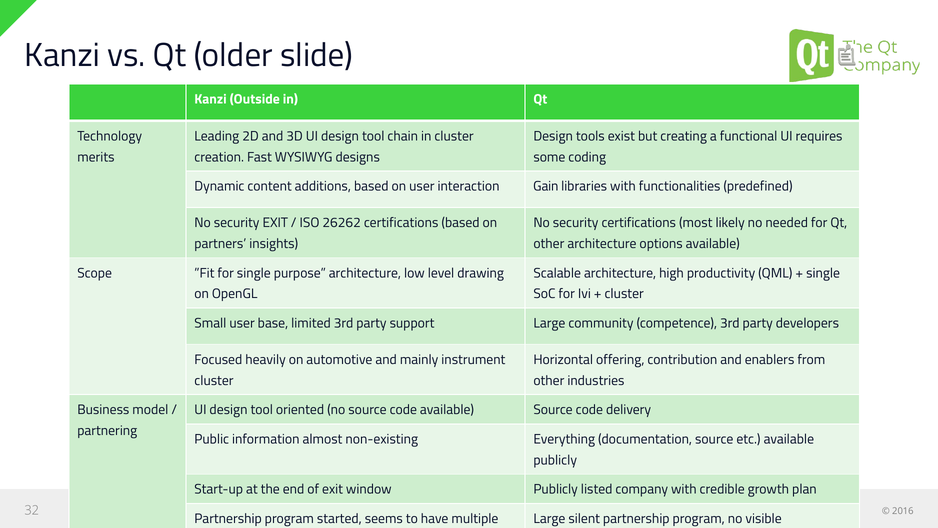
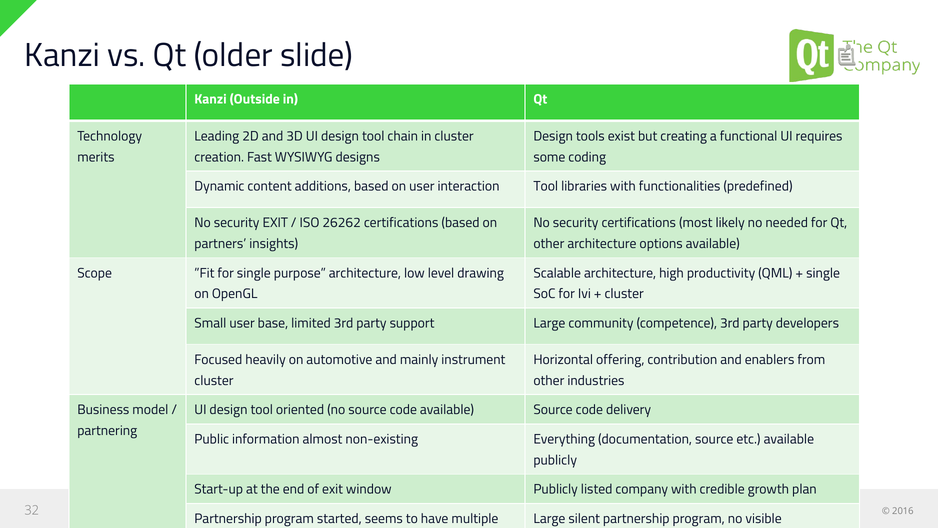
interaction Gain: Gain -> Tool (546, 186)
